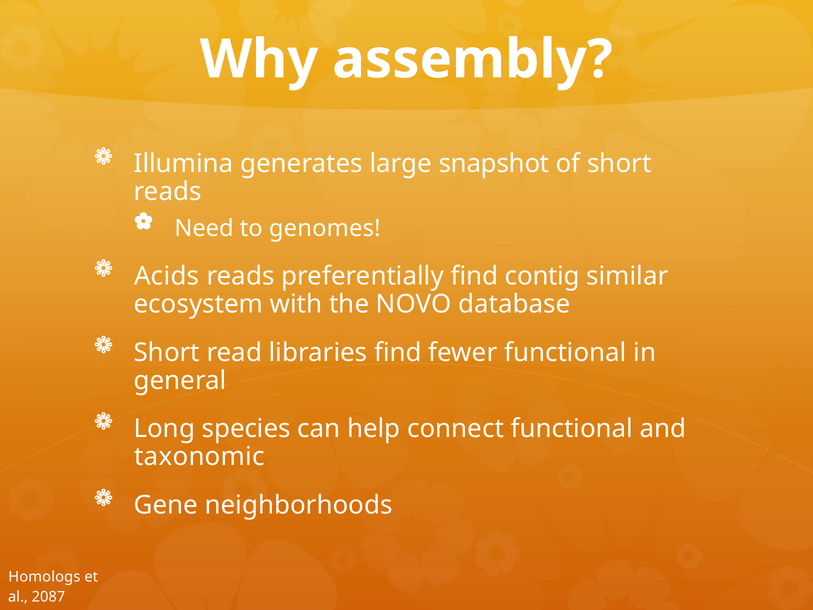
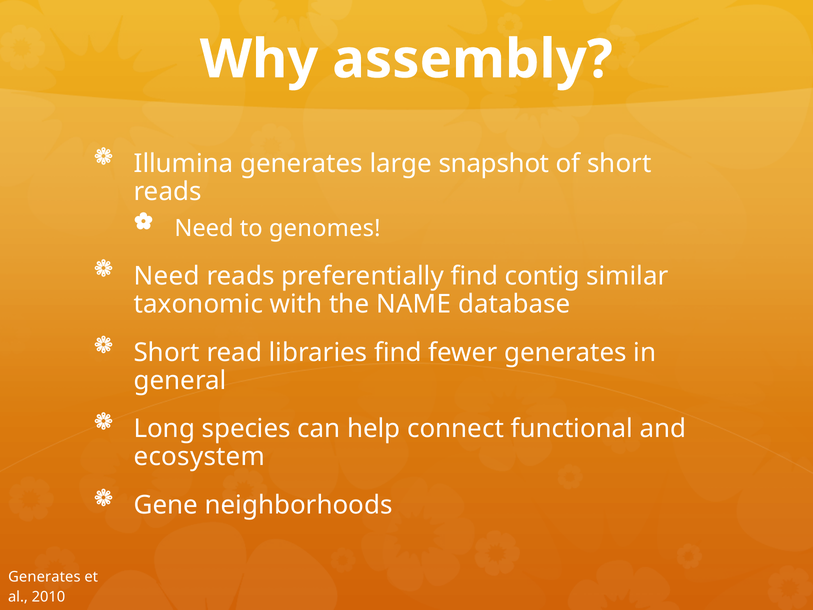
Acids: Acids -> Need (167, 276)
ecosystem: ecosystem -> taxonomic (198, 304)
NOVO: NOVO -> NAME (414, 304)
fewer functional: functional -> generates (565, 352)
taxonomic: taxonomic -> ecosystem (199, 457)
Homologs: Homologs -> Generates (44, 577)
2087: 2087 -> 2010 (48, 597)
